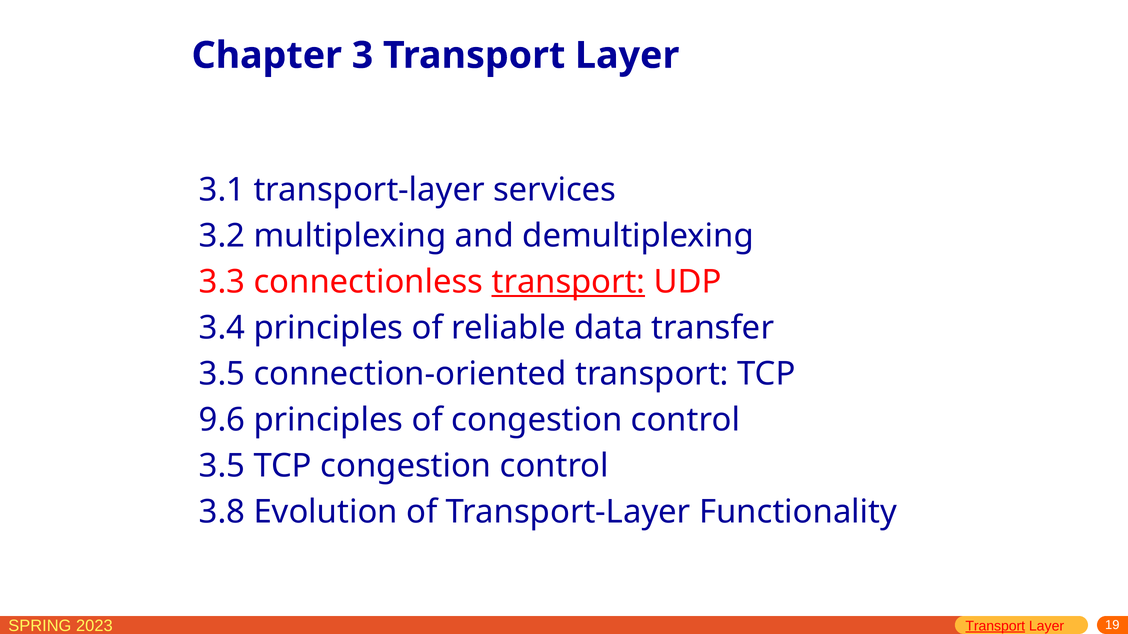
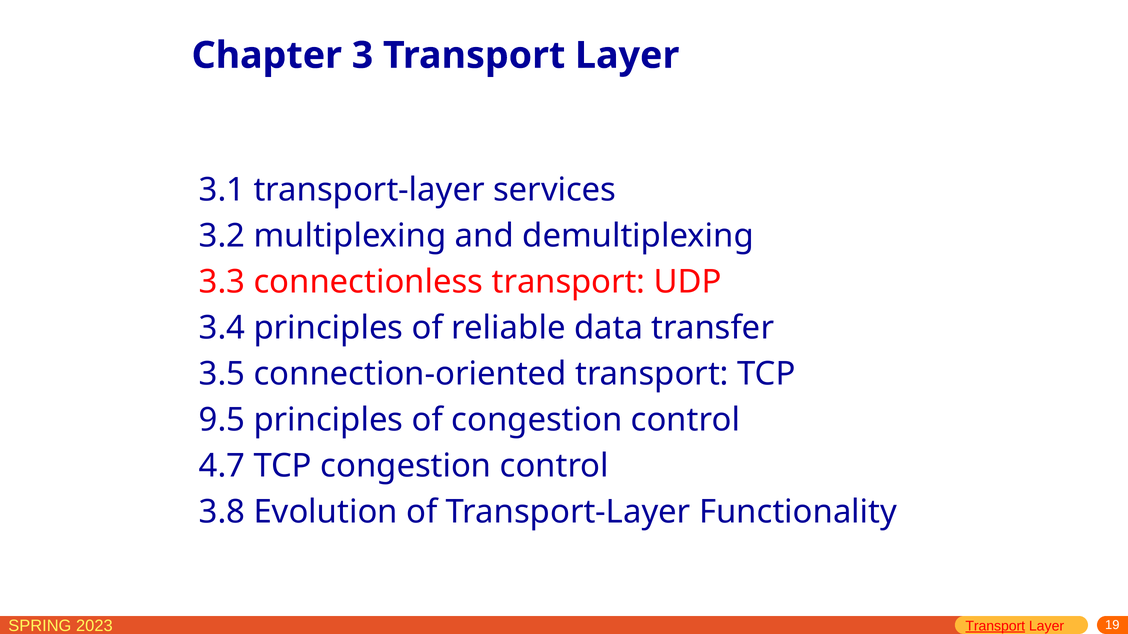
transport underline: present -> none (569, 282)
9.6: 9.6 -> 9.5 (222, 420)
3.5: 3.5 -> 4.7 (222, 466)
